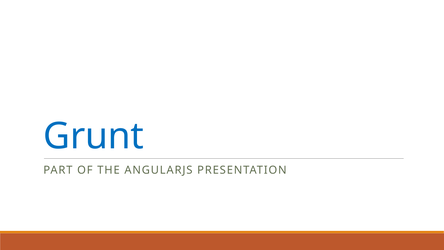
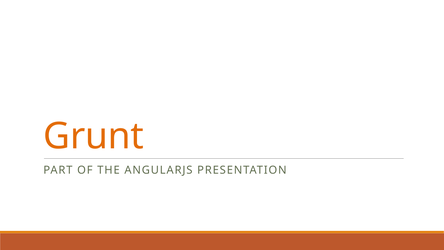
Grunt colour: blue -> orange (94, 136)
